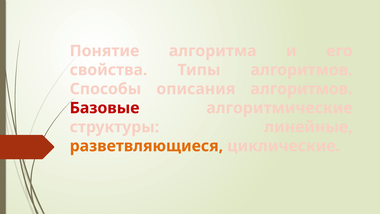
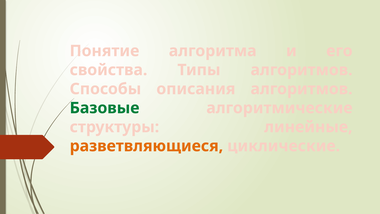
Базовые colour: red -> green (105, 108)
